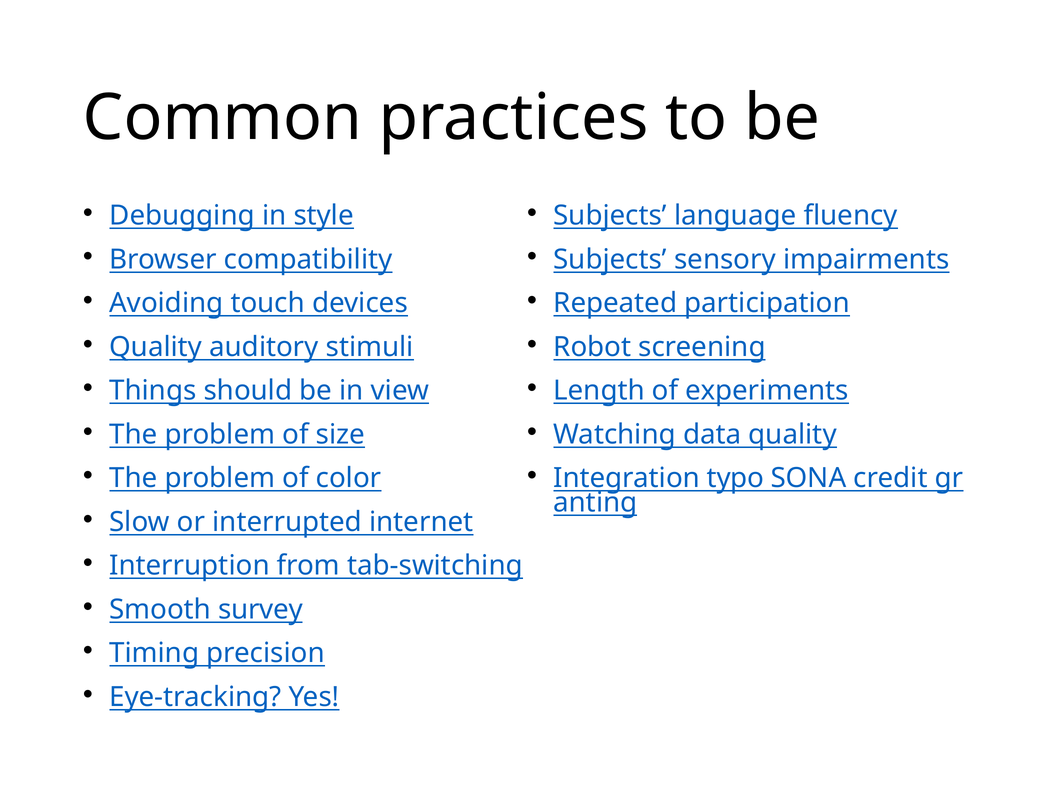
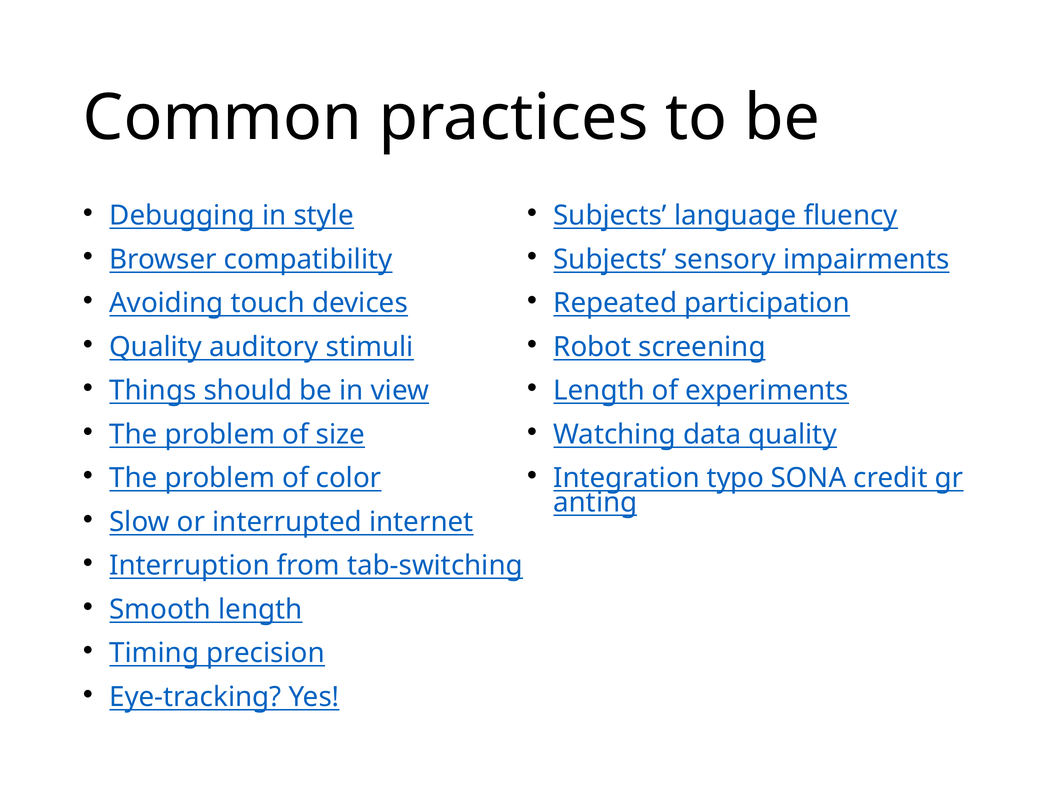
Smooth survey: survey -> length (260, 609)
